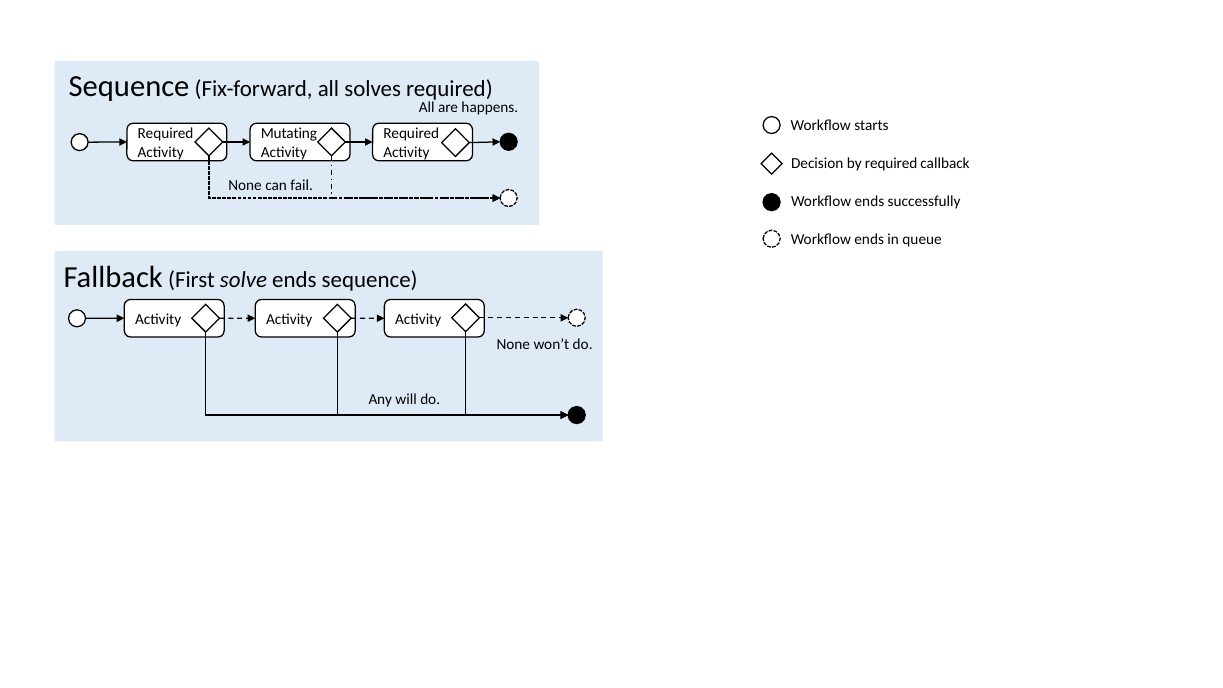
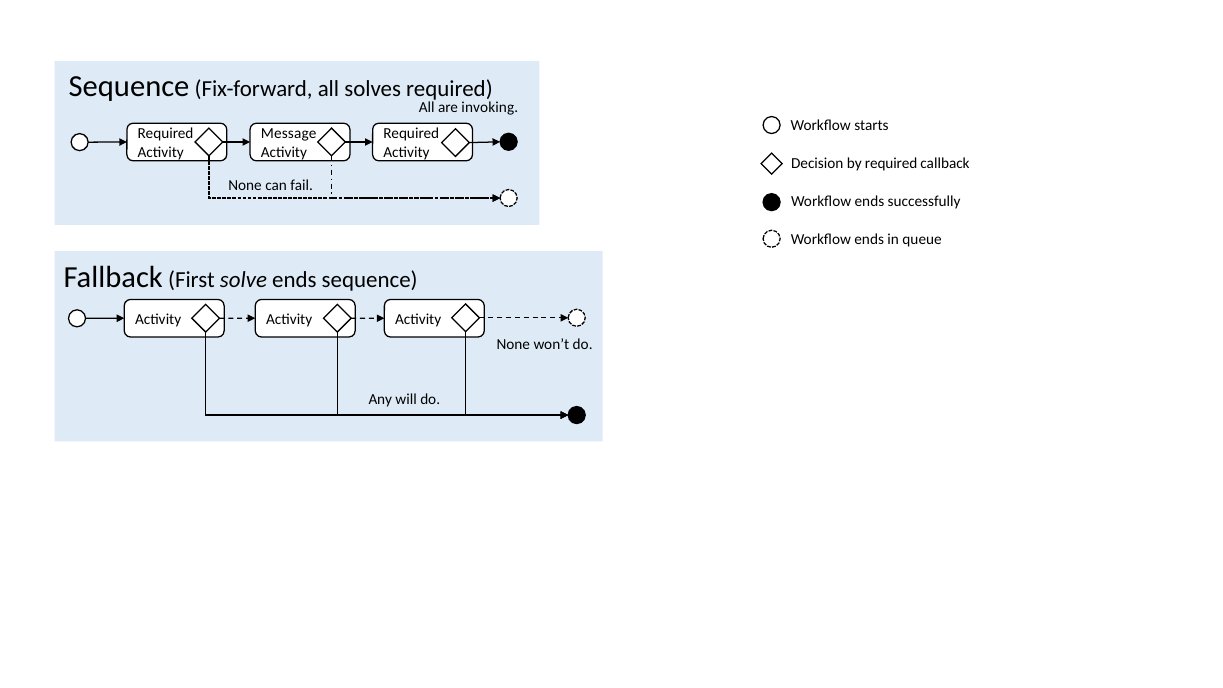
happens: happens -> invoking (490, 107)
Mutating: Mutating -> Message (289, 134)
